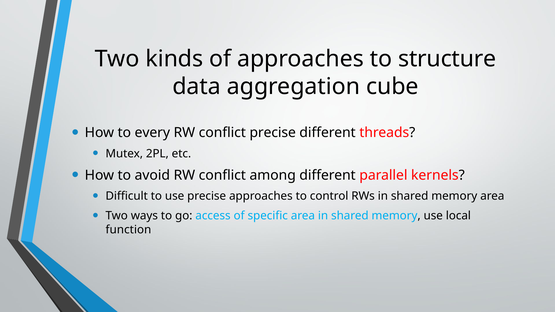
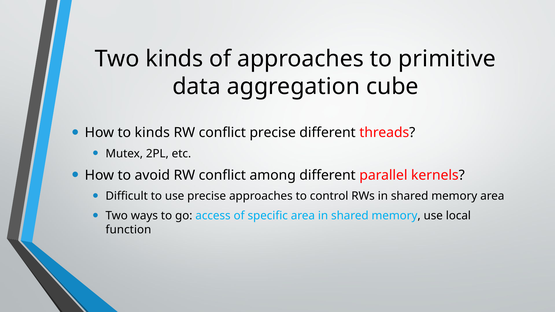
structure: structure -> primitive (447, 59)
to every: every -> kinds (152, 133)
